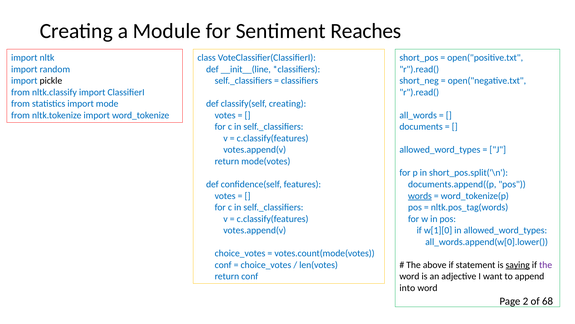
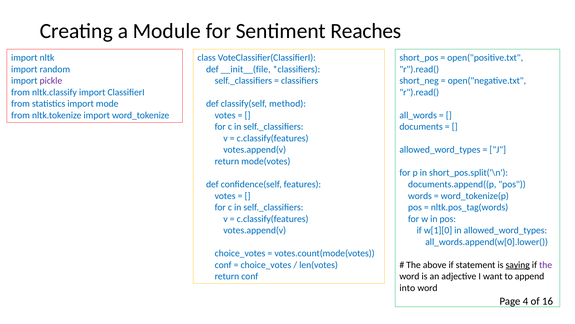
__init__(line: __init__(line -> __init__(file (246, 69)
pickle colour: black -> purple (51, 81)
classify(self creating: creating -> method (288, 104)
words underline: present -> none (420, 196)
2: 2 -> 4 (526, 301)
68: 68 -> 16 (548, 301)
